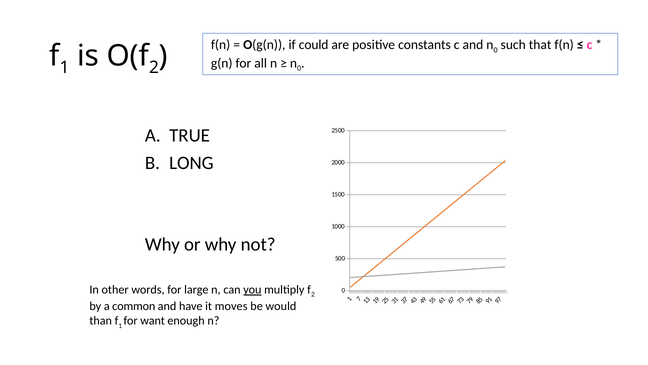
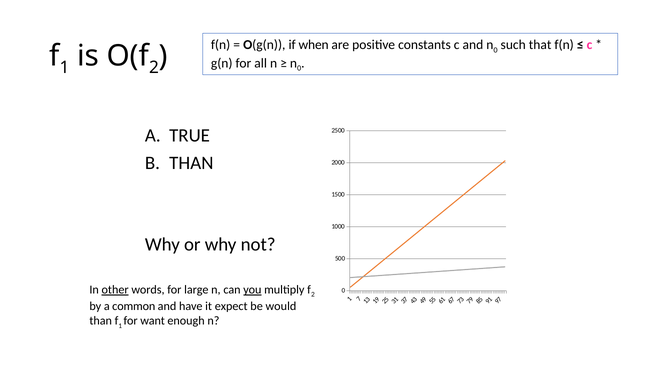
could: could -> when (314, 45)
LONG: LONG -> THAN (191, 163)
other underline: none -> present (115, 289)
moves: moves -> expect (231, 306)
